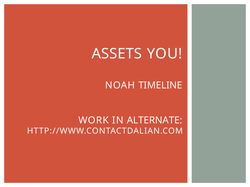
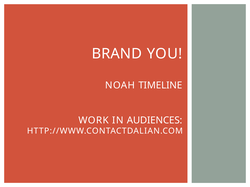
ASSETS: ASSETS -> BRAND (117, 54)
ALTERNATE: ALTERNATE -> AUDIENCES (155, 121)
